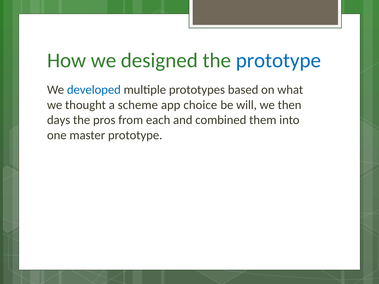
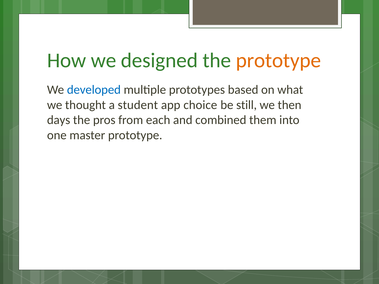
prototype colour: blue -> orange (278, 60)
scheme: scheme -> student (138, 105)
will: will -> still (247, 105)
